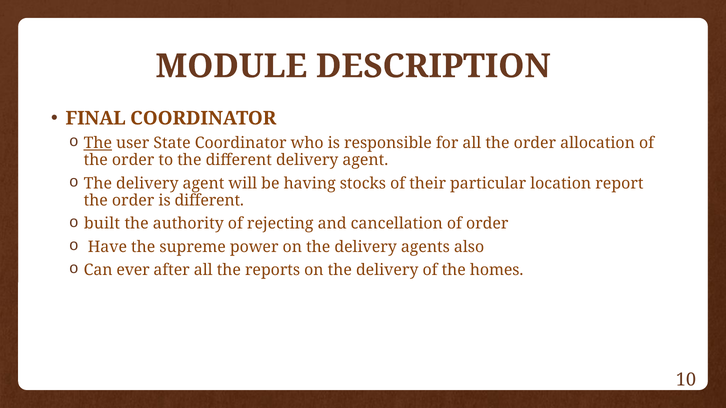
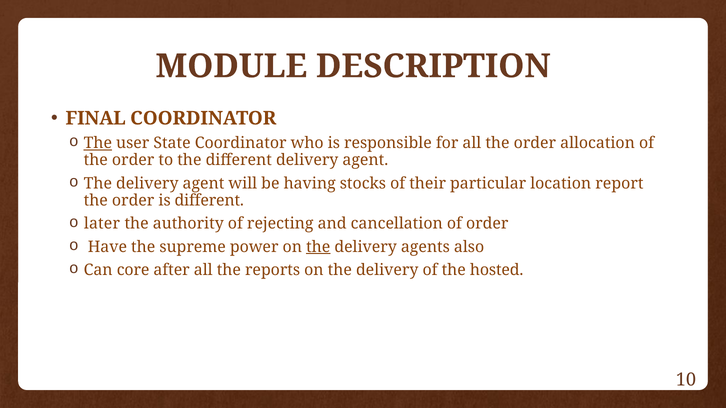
built: built -> later (102, 224)
the underline: none -> present (318, 247)
ever: ever -> core (133, 270)
homes: homes -> hosted (497, 270)
